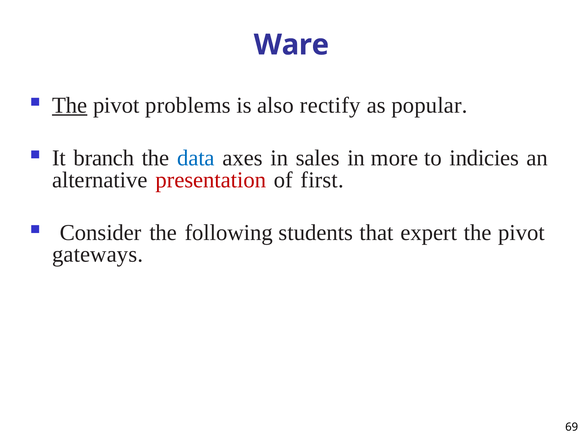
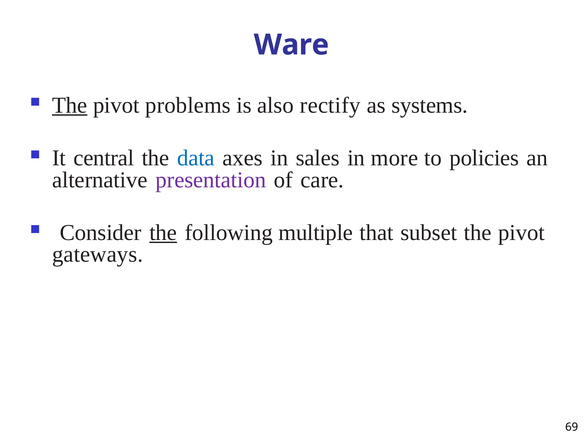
popular: popular -> systems (430, 105)
branch: branch -> central (104, 158)
indicies: indicies -> policies (484, 158)
presentation colour: red -> purple (211, 180)
first: first -> care (322, 180)
the underline: none -> present (163, 233)
students: students -> multiple (316, 233)
expert: expert -> subset (429, 233)
